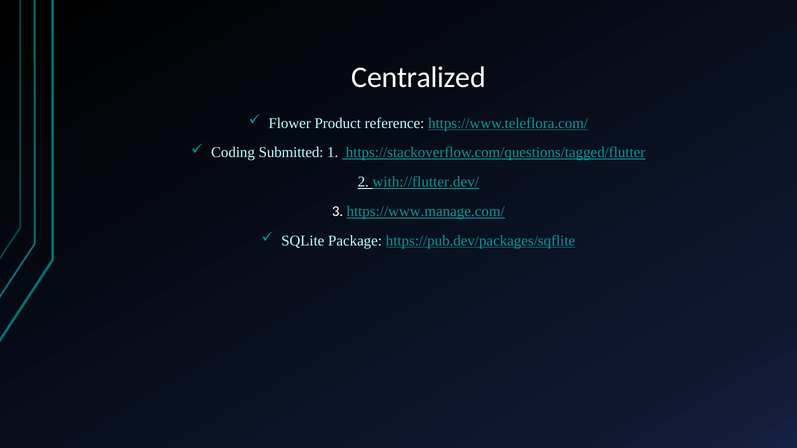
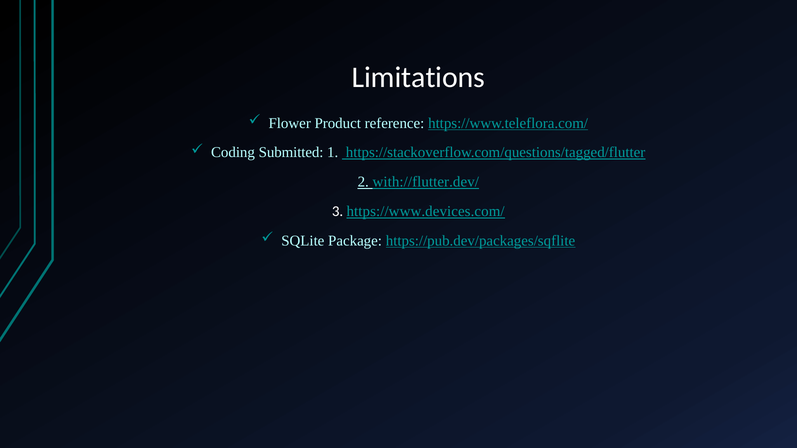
Centralized: Centralized -> Limitations (418, 78)
https://www.manage.com/: https://www.manage.com/ -> https://www.devices.com/ (426, 212)
